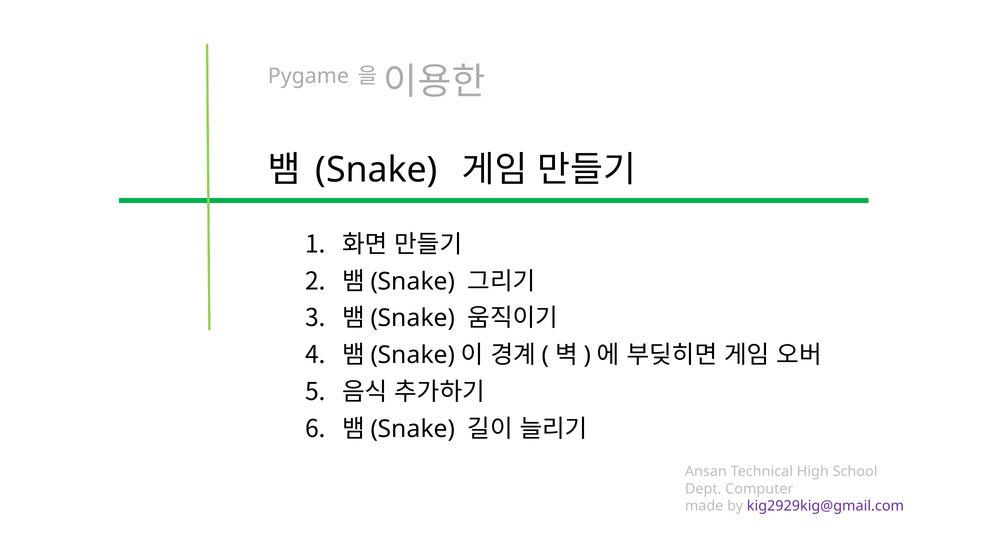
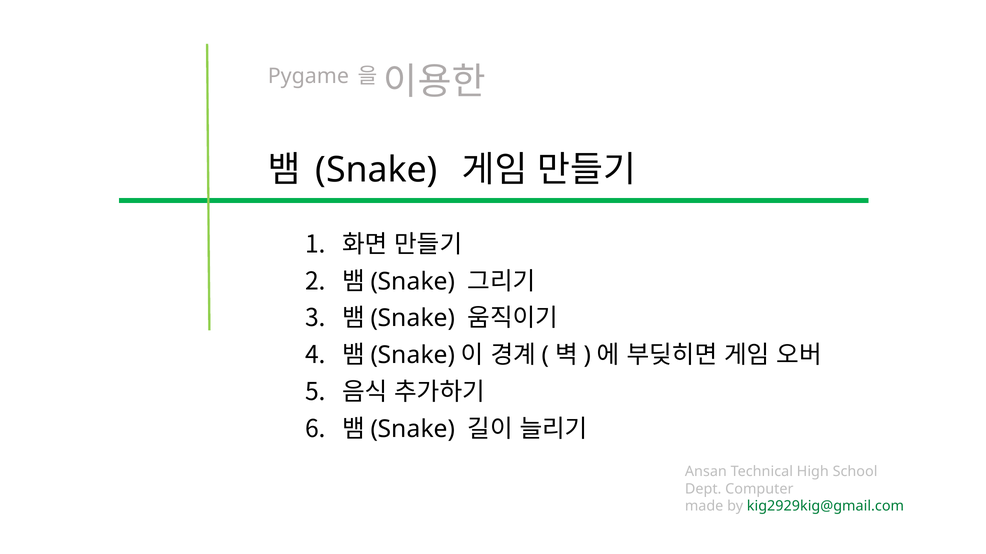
kig2929kig@gmail.com colour: purple -> green (825, 507)
